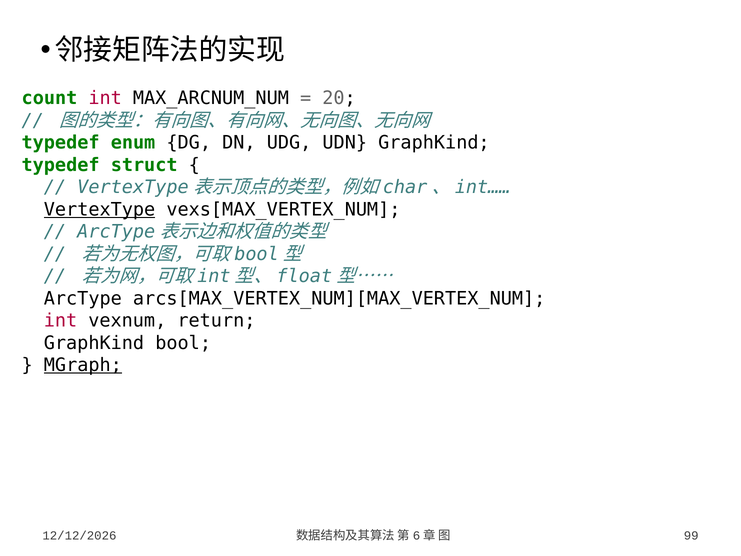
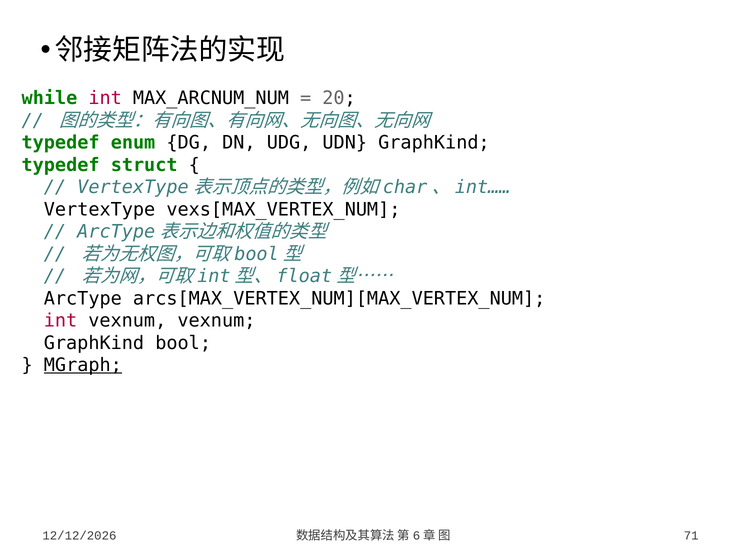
count: count -> while (49, 98)
VertexType underline: present -> none (100, 209)
vexnum return: return -> vexnum (216, 321)
99: 99 -> 71 (691, 535)
